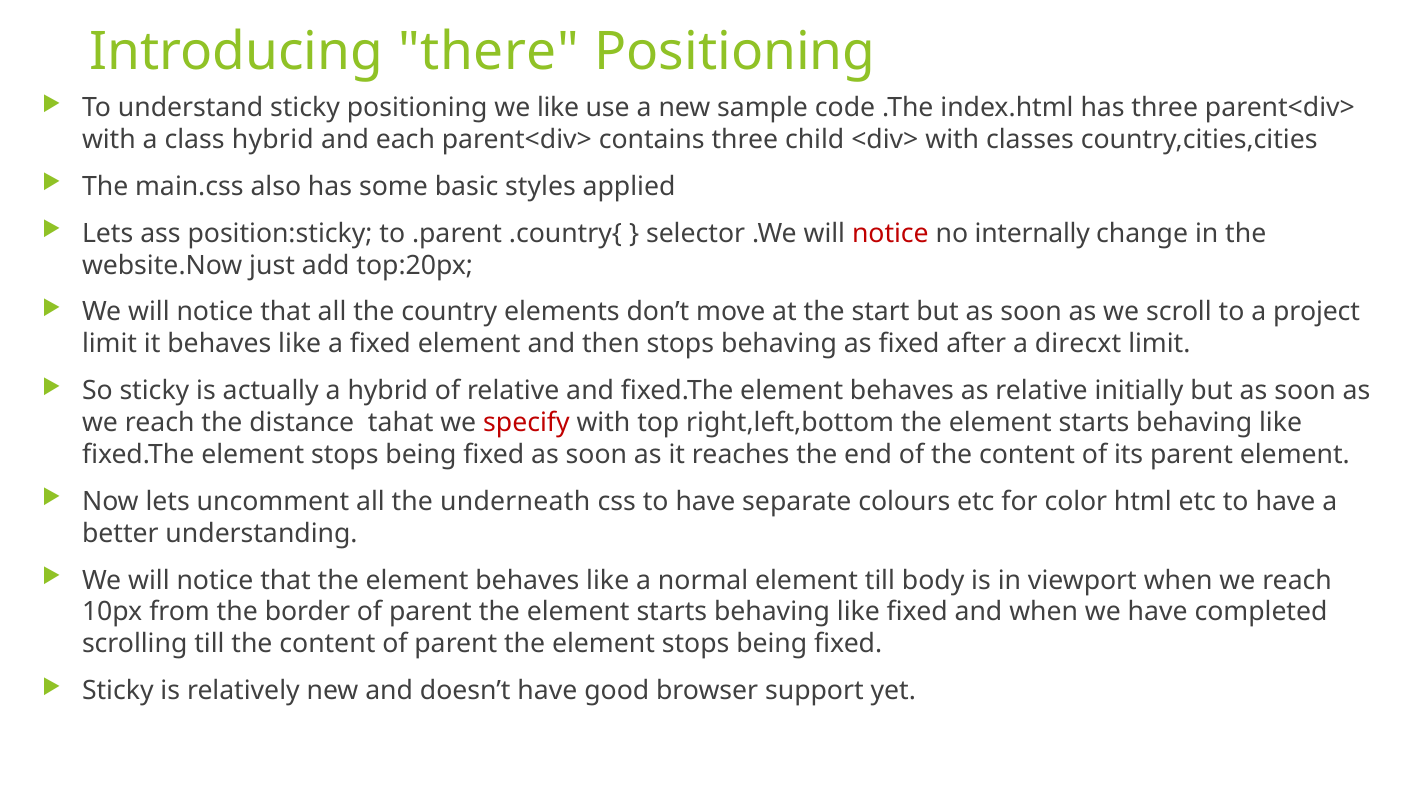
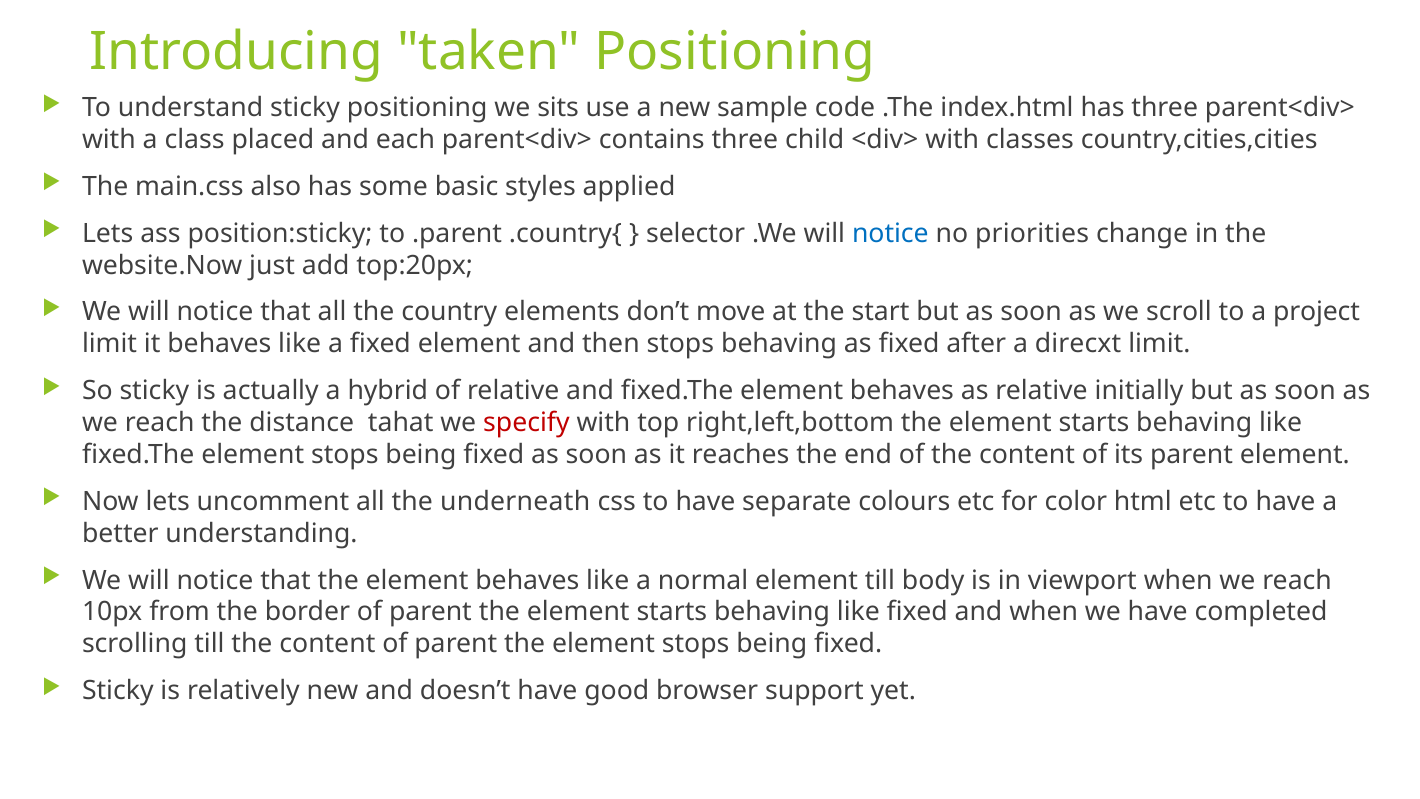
there: there -> taken (489, 51)
we like: like -> sits (558, 108)
class hybrid: hybrid -> placed (273, 140)
notice colour: red -> blue (890, 233)
internally: internally -> priorities (1032, 233)
